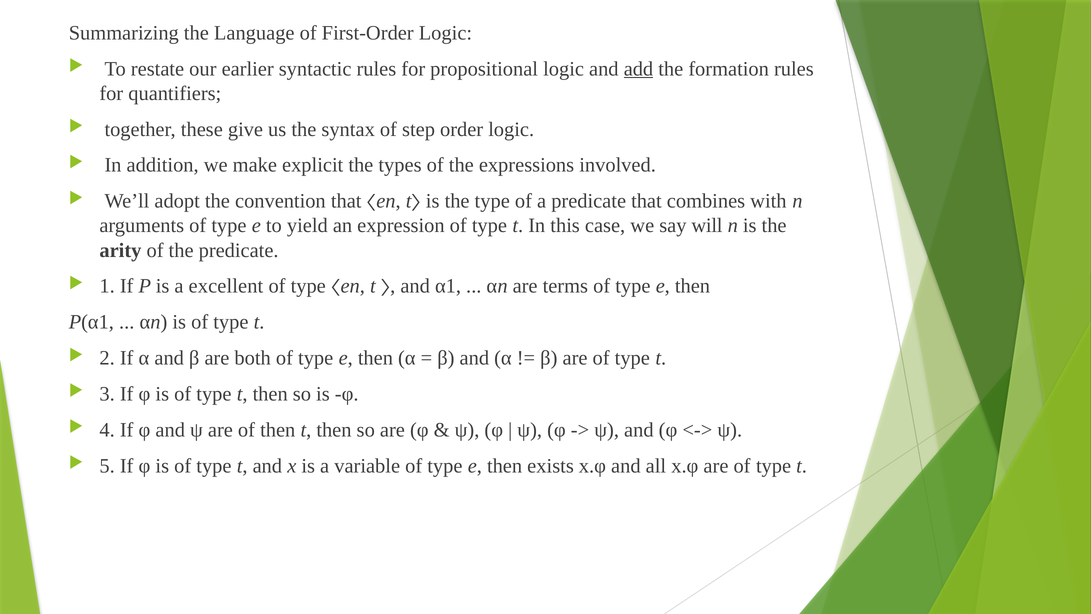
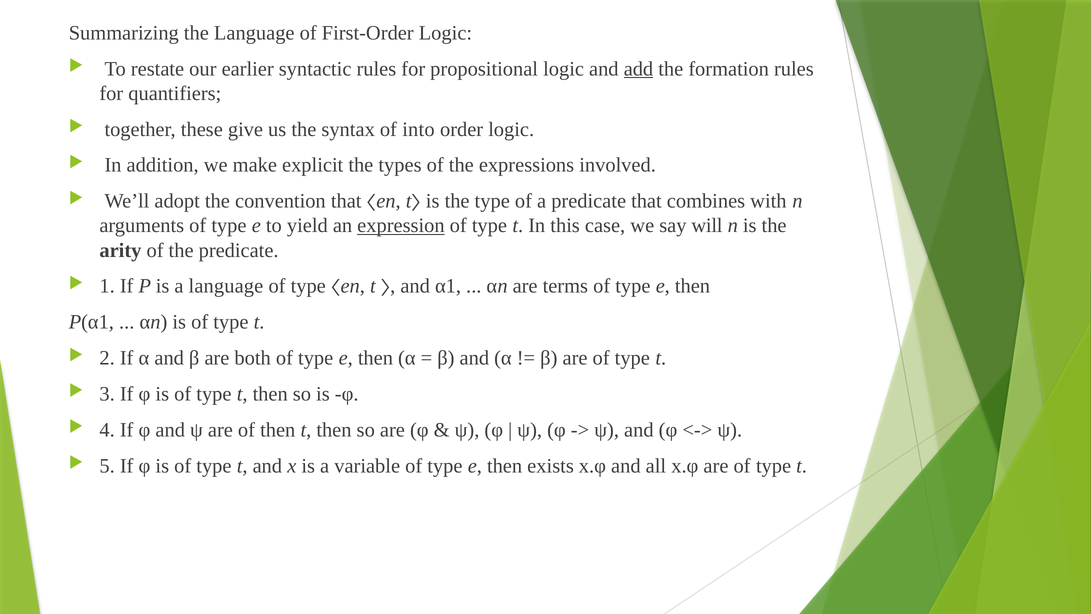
step: step -> into (418, 129)
expression underline: none -> present (401, 226)
a excellent: excellent -> language (226, 286)
